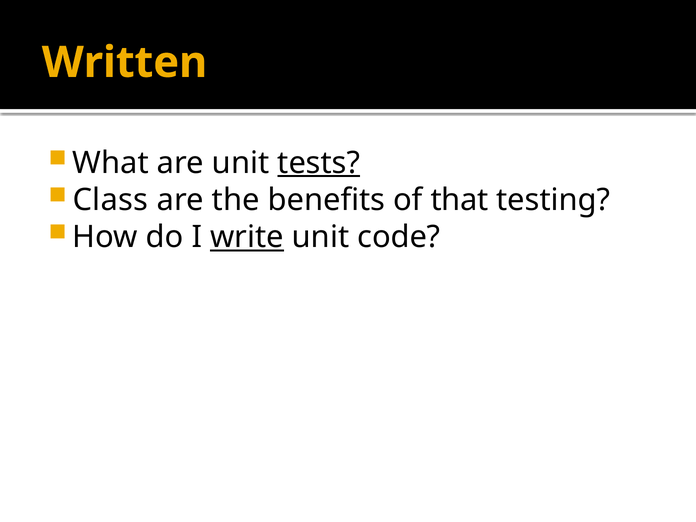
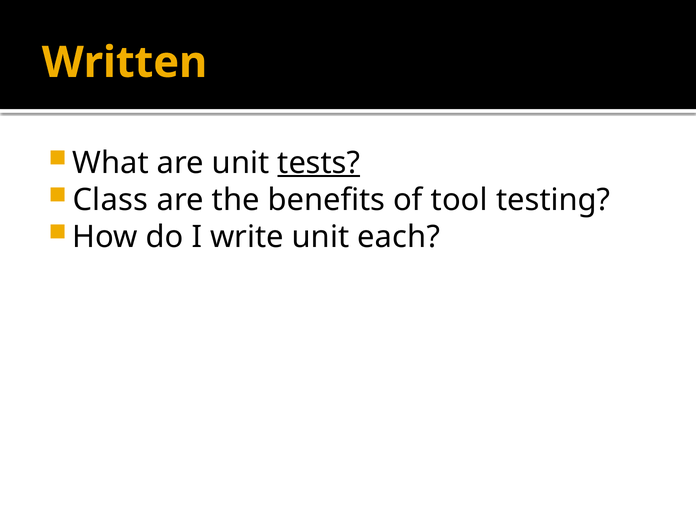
that: that -> tool (459, 200)
write underline: present -> none (247, 237)
code: code -> each (399, 237)
